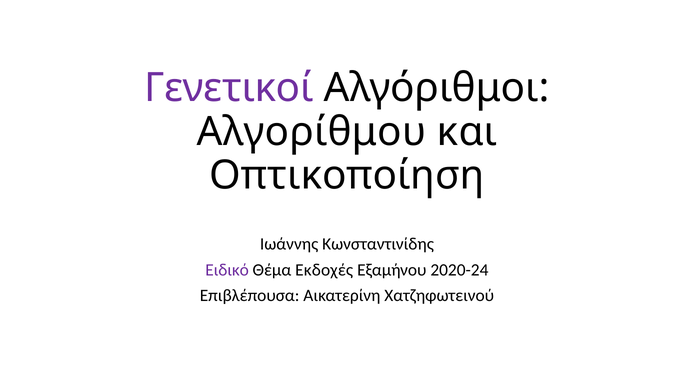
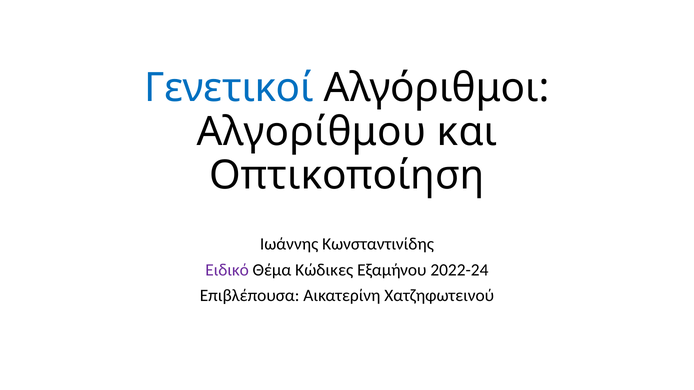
Γενετικοί colour: purple -> blue (229, 88)
Εκδοχές: Εκδοχές -> Κώδικες (324, 270)
2020-24: 2020-24 -> 2022-24 (459, 270)
